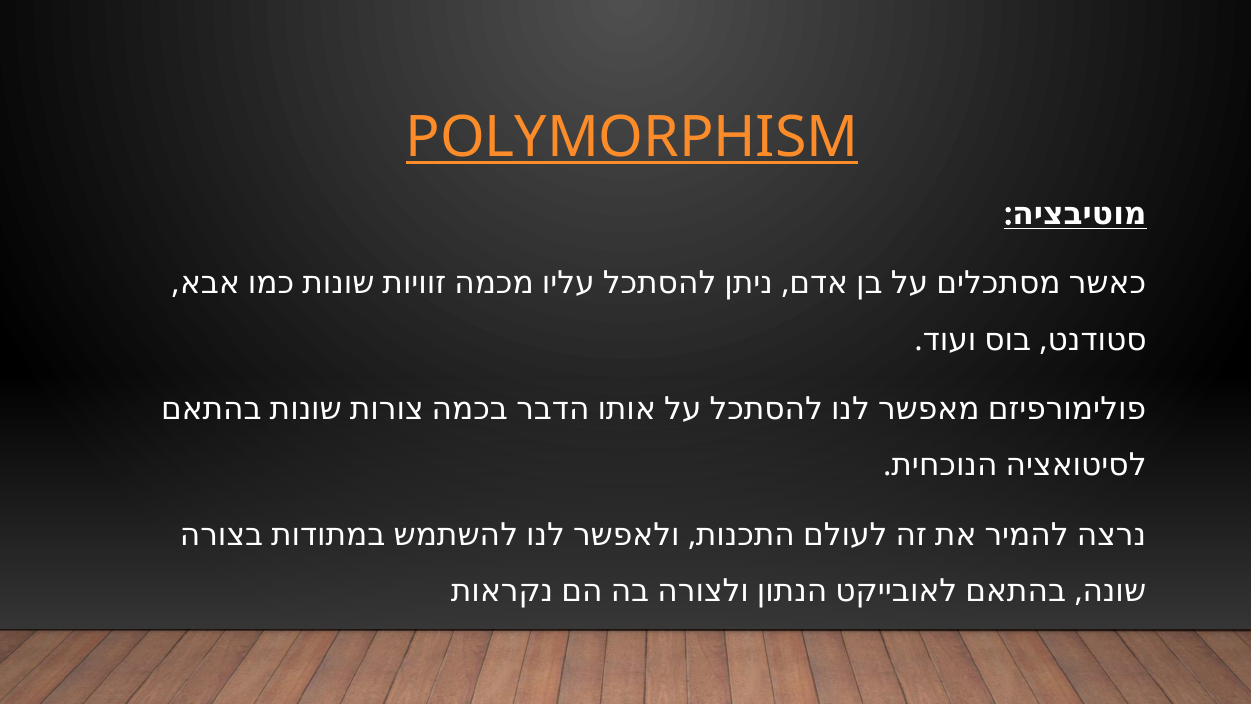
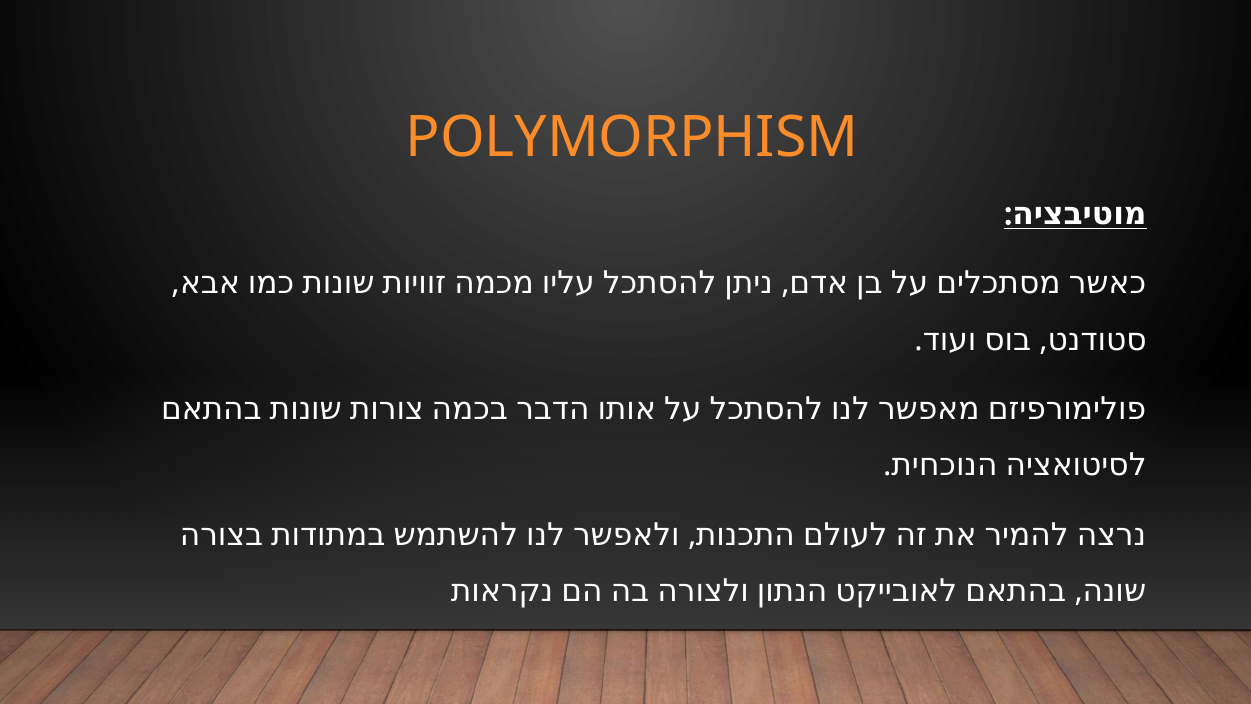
POLYMORPHISM underline: present -> none (632, 138)
